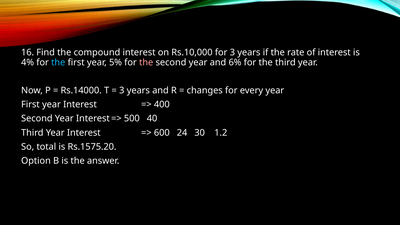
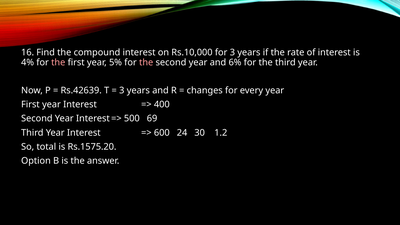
the colour: light blue -> pink (58, 62)
Rs.14000: Rs.14000 -> Rs.42639 (81, 90)
40: 40 -> 69 (152, 119)
